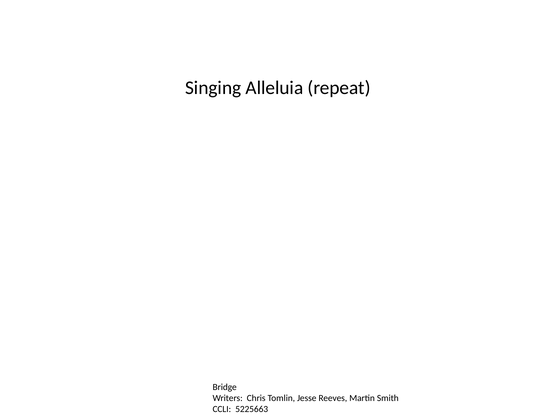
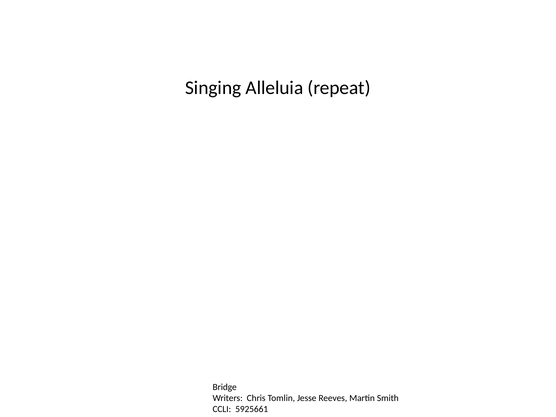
5225663: 5225663 -> 5925661 (252, 409)
